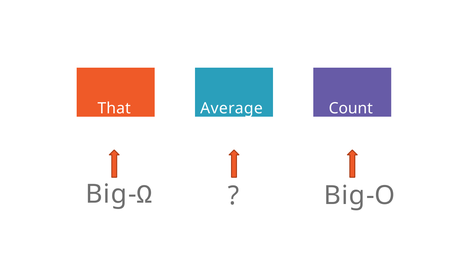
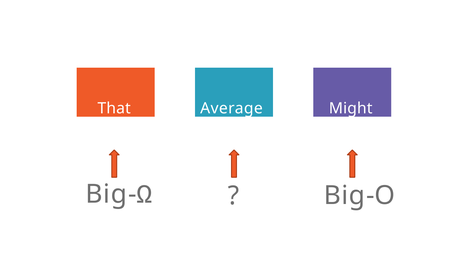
Count: Count -> Might (351, 108)
